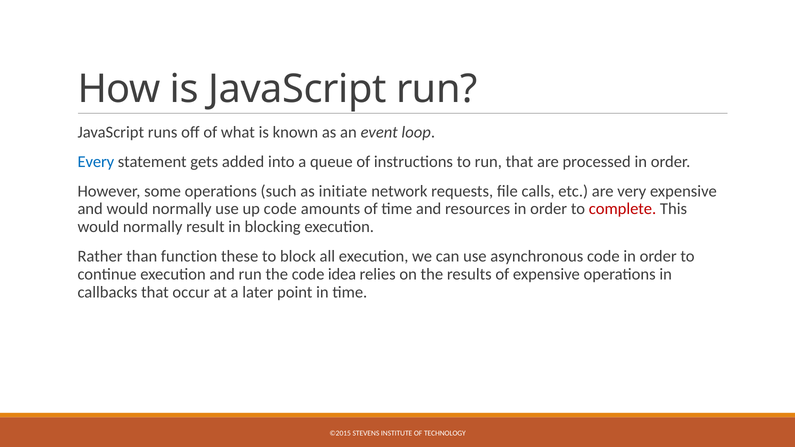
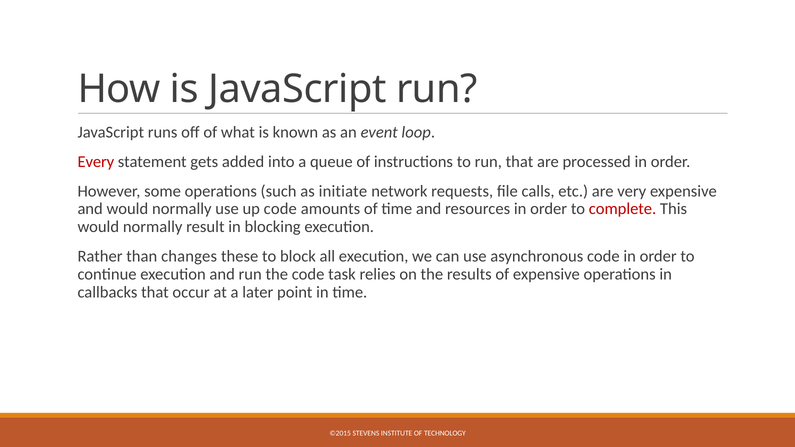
Every colour: blue -> red (96, 162)
function: function -> changes (189, 256)
idea: idea -> task (342, 274)
